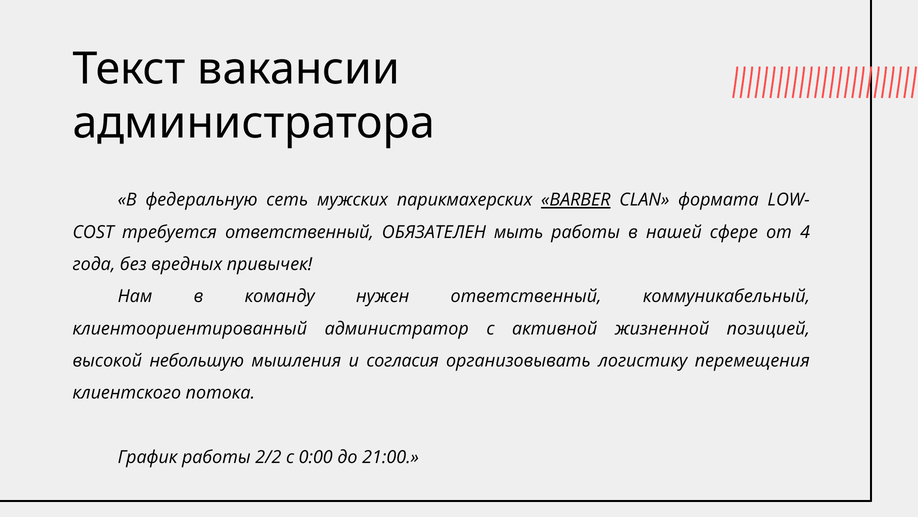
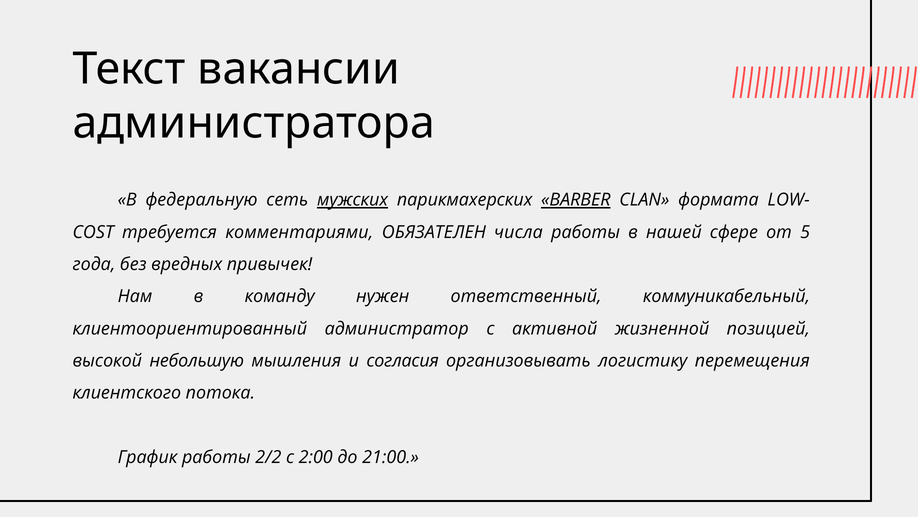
мужских underline: none -> present (353, 200)
требуется ответственный: ответственный -> комментариями (299, 232)
мыть: мыть -> числа (518, 232)
4: 4 -> 5 (805, 232)
0:00: 0:00 -> 2:00 (316, 457)
